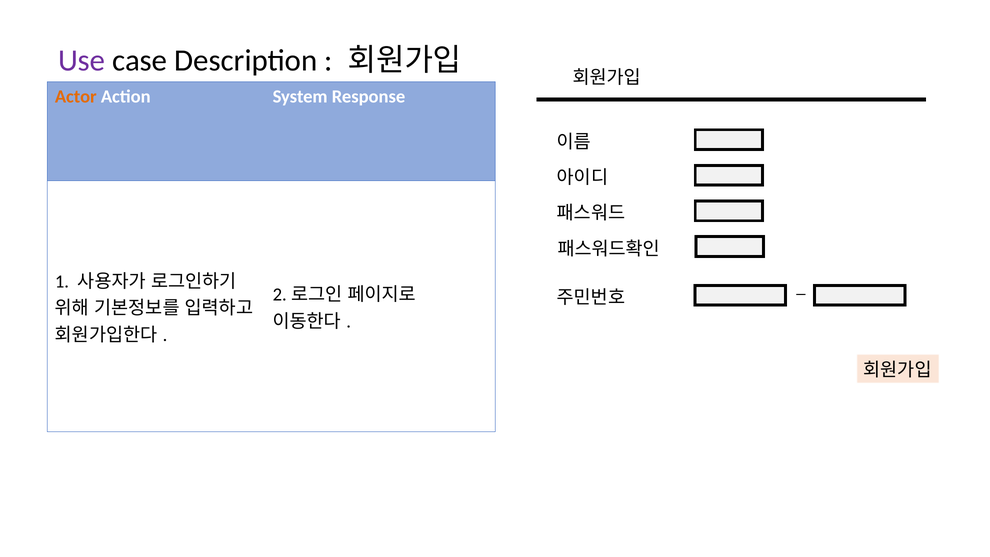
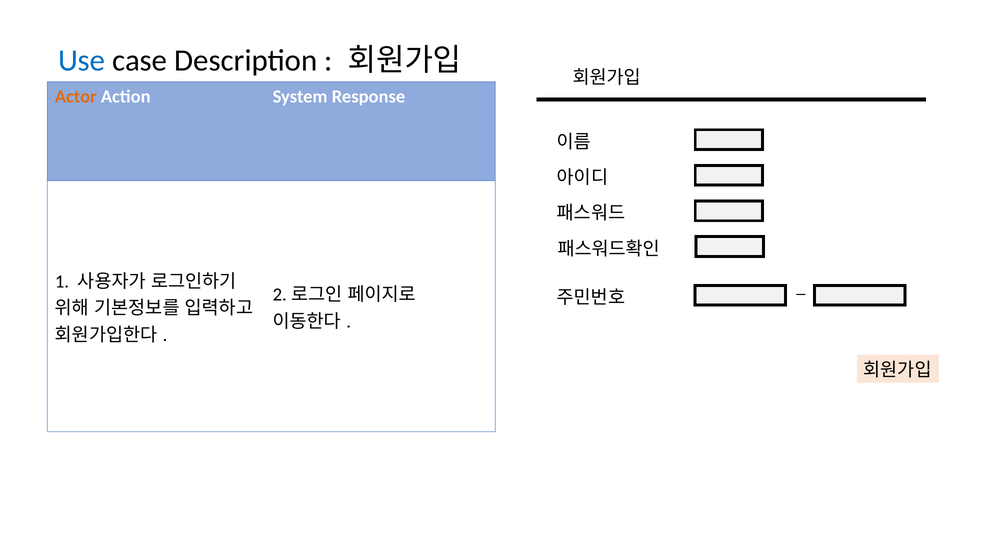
Use colour: purple -> blue (82, 60)
